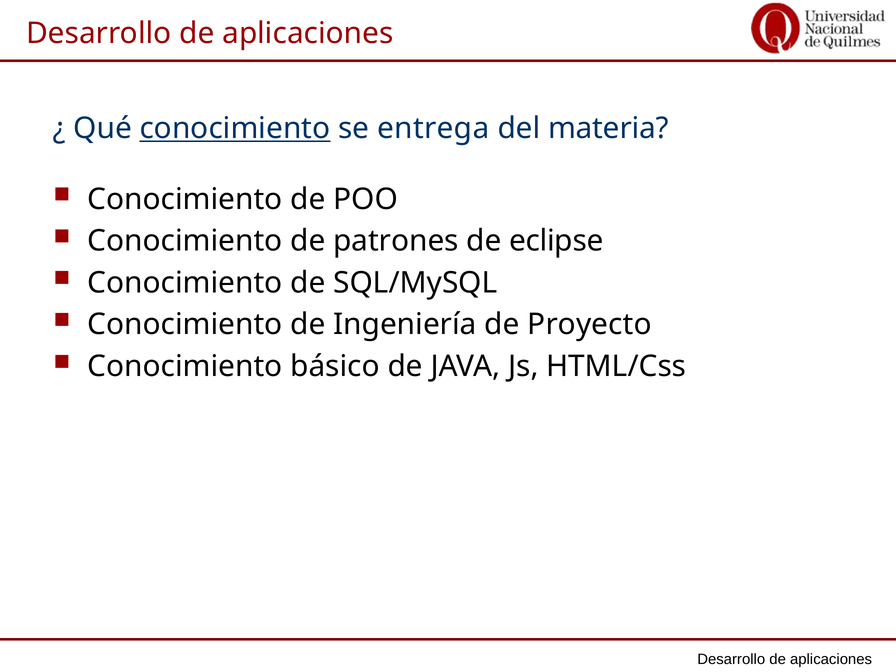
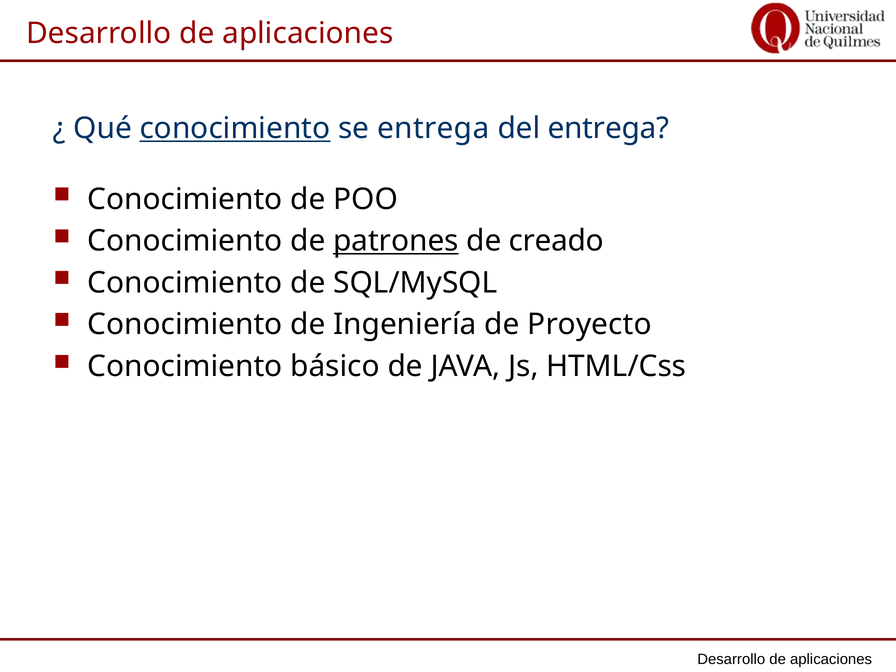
del materia: materia -> entrega (608, 128)
patrones underline: none -> present (396, 241)
eclipse: eclipse -> creado (556, 241)
